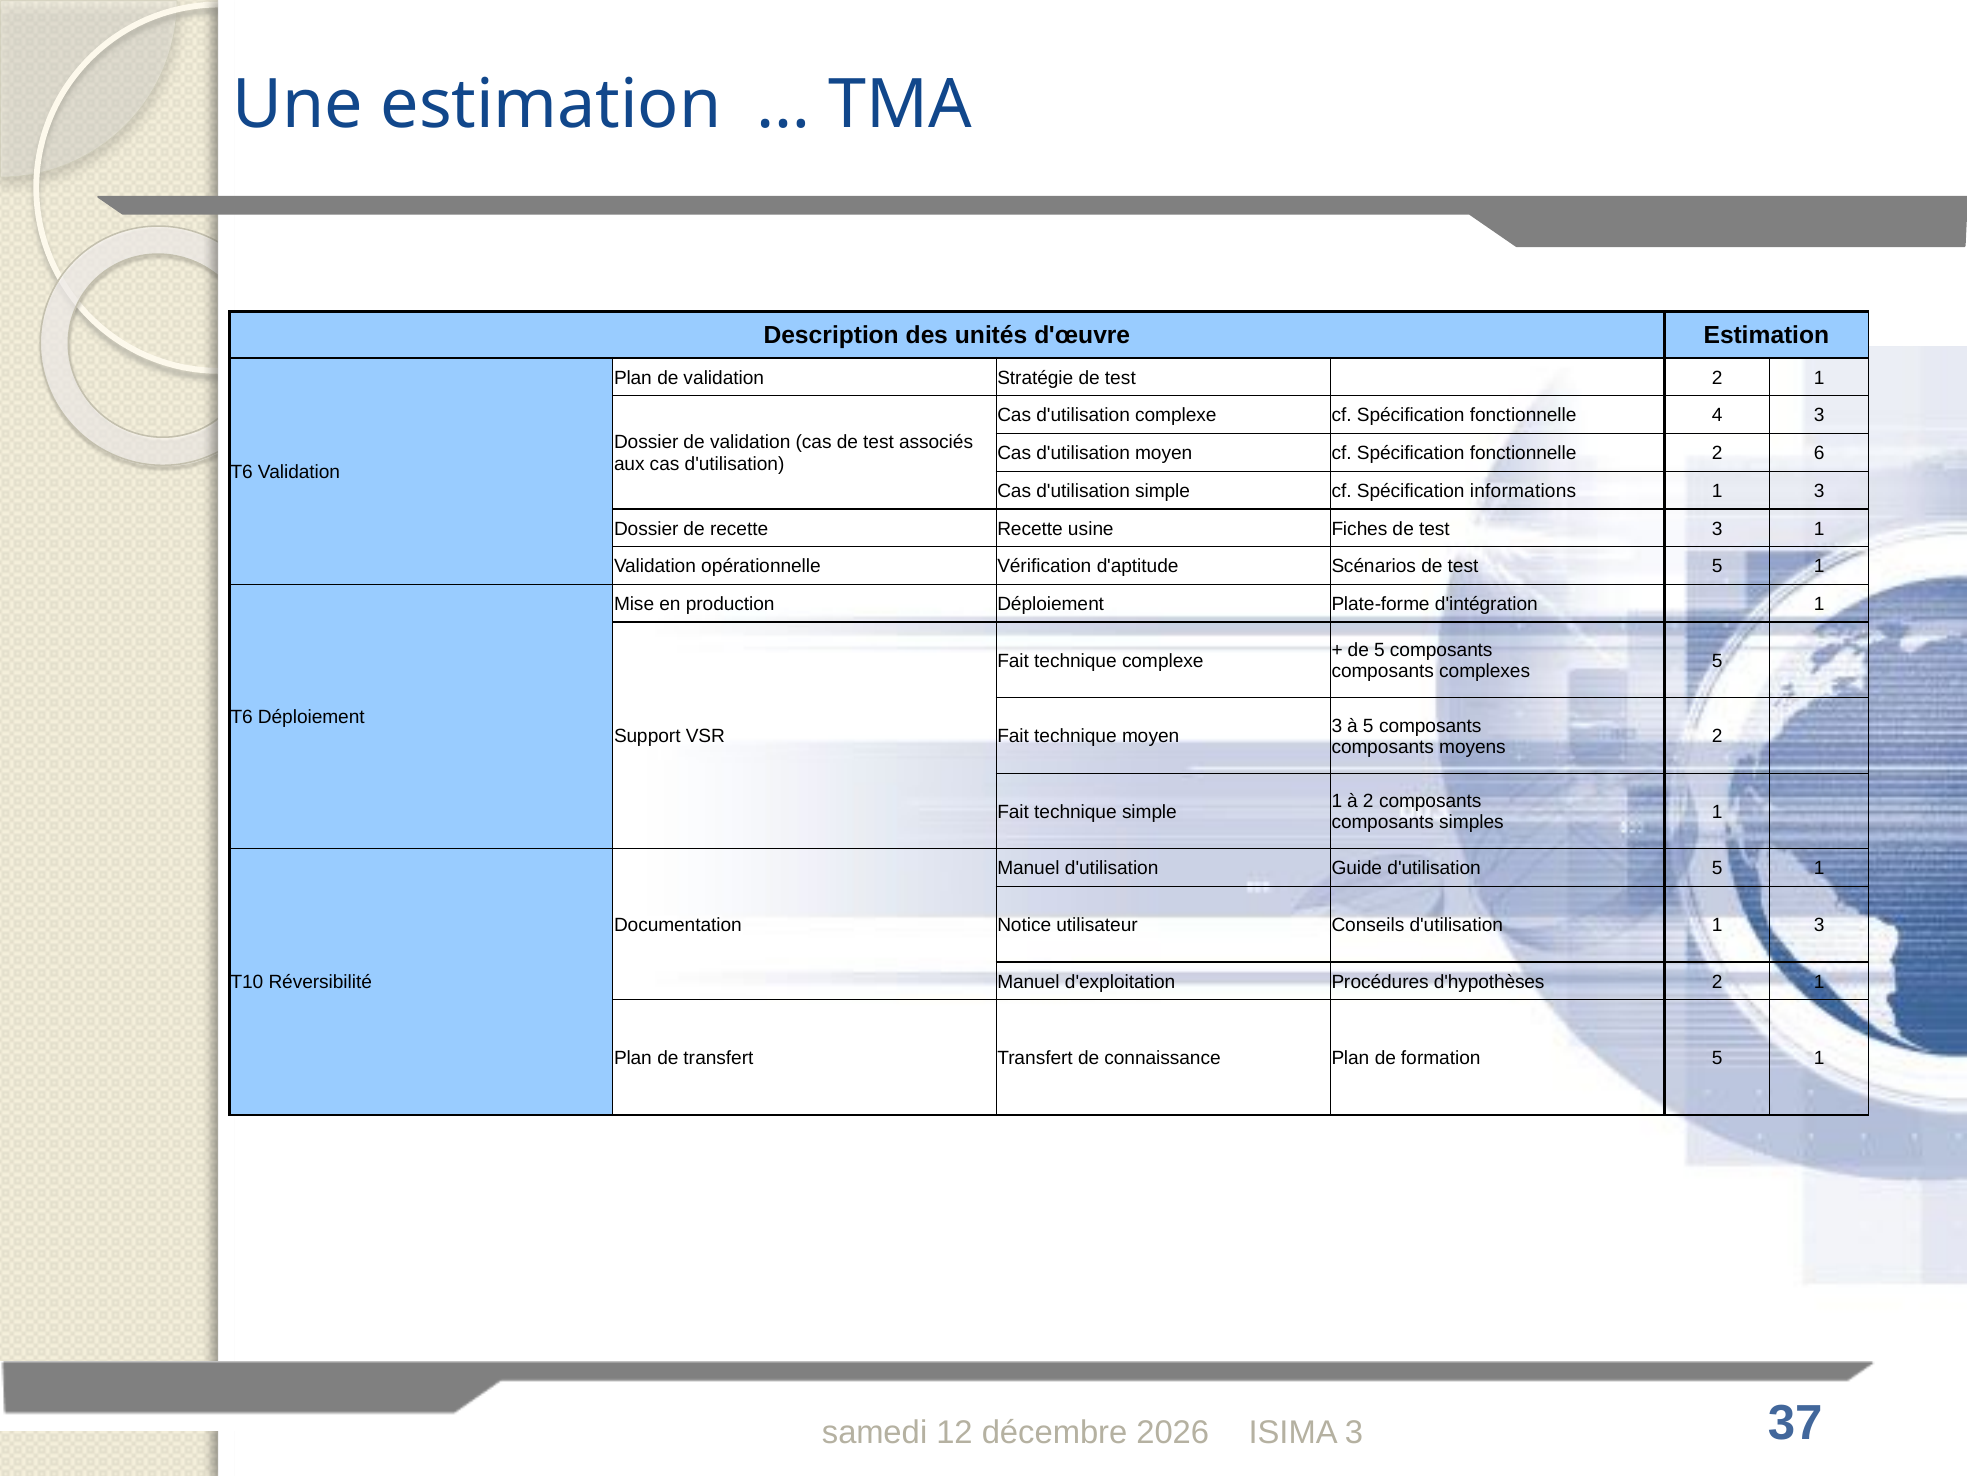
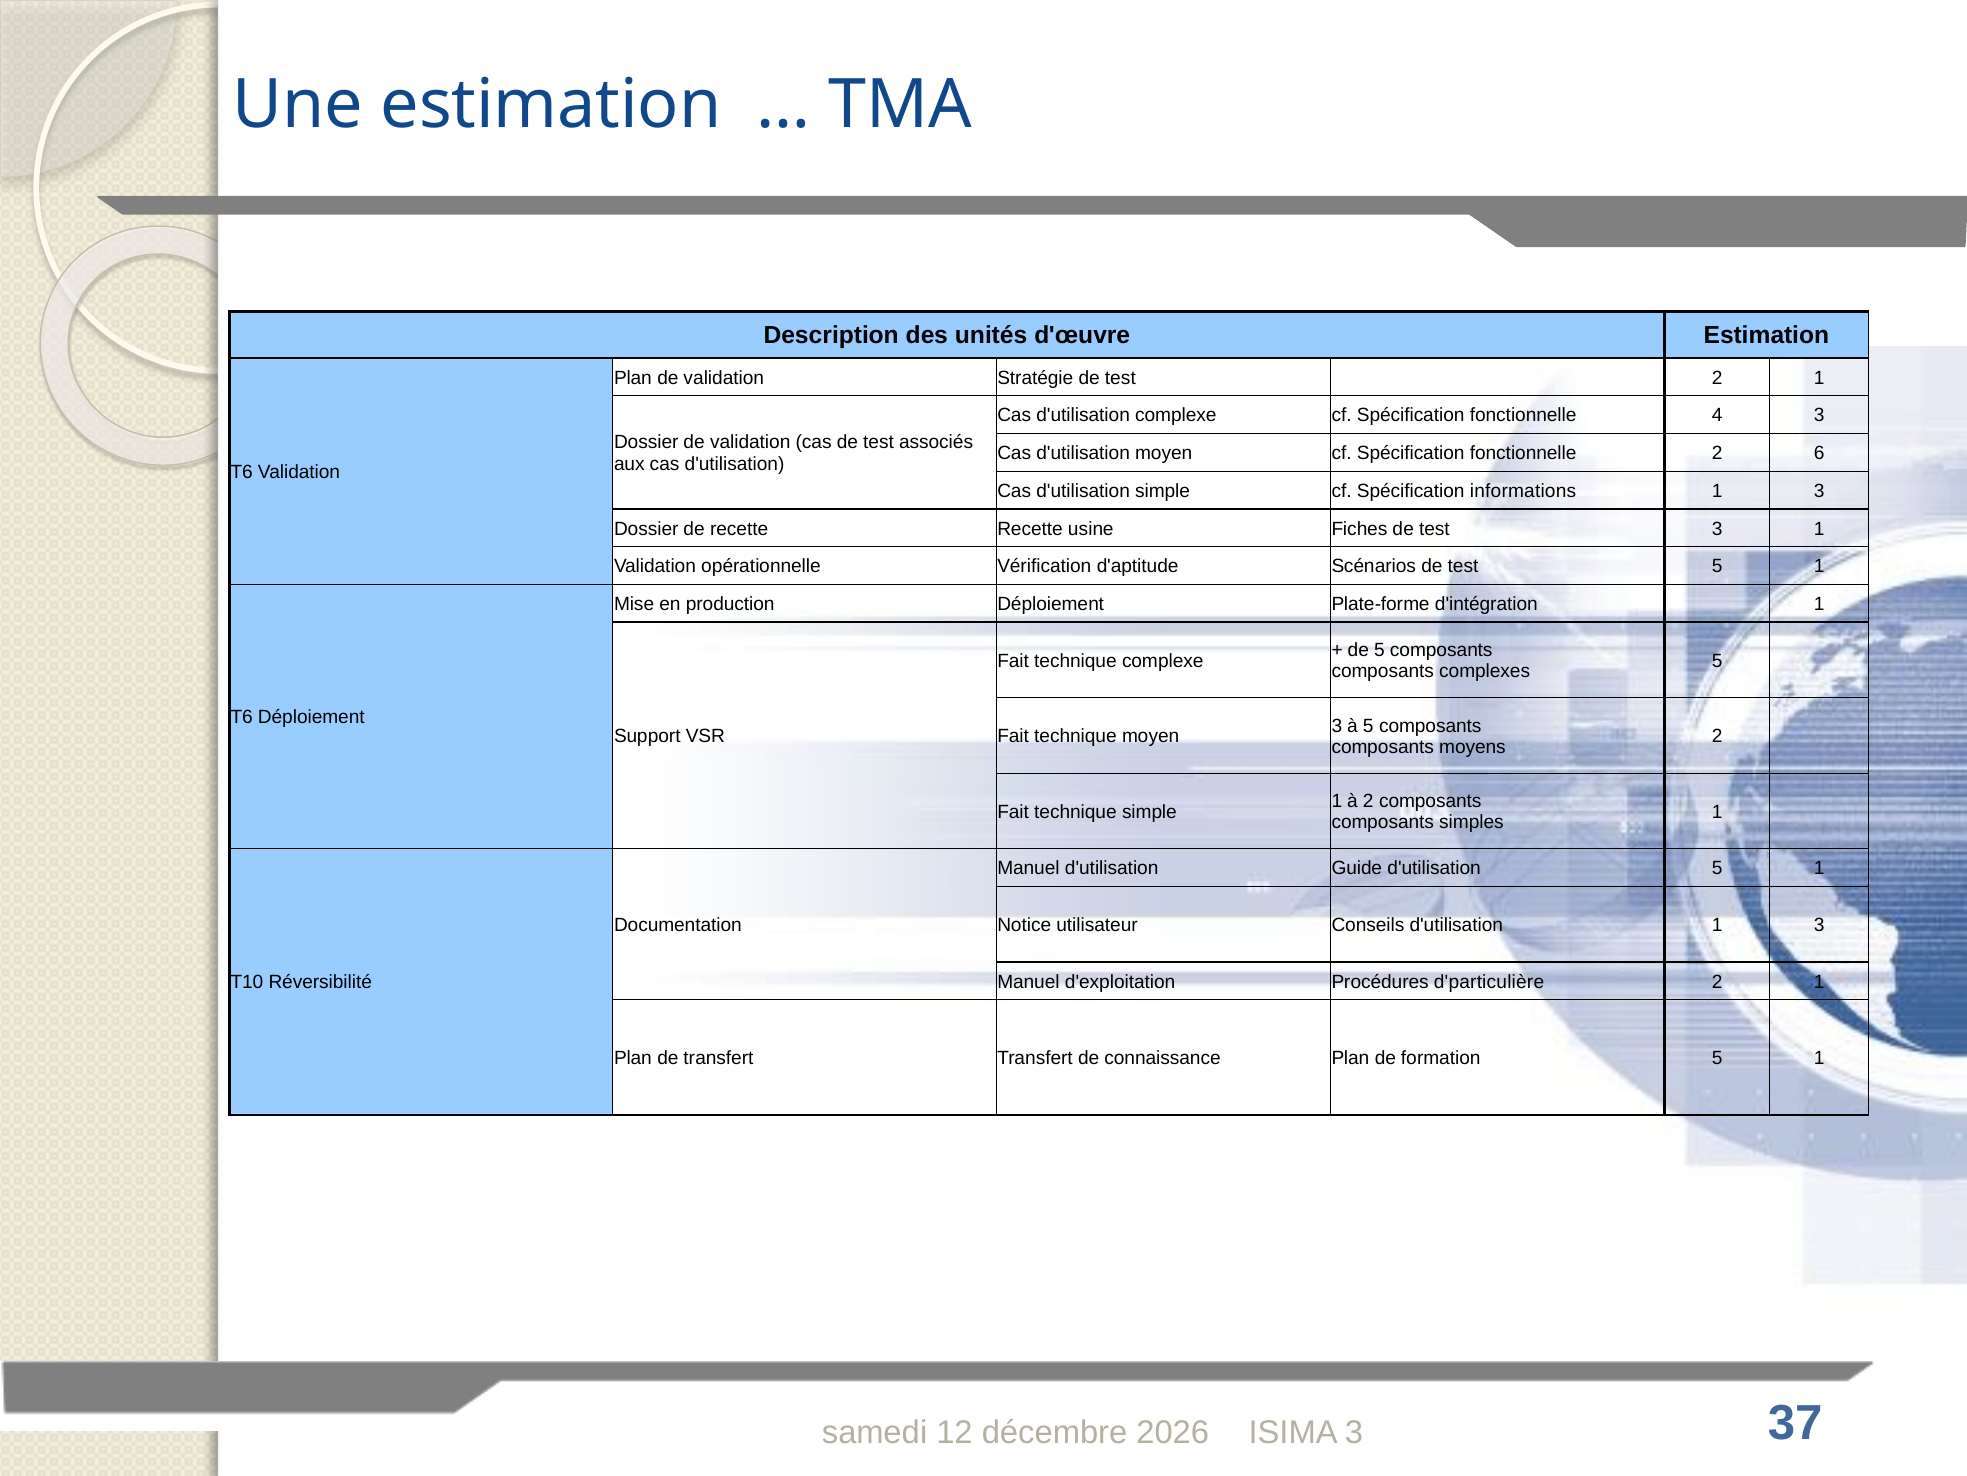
d'hypothèses: d'hypothèses -> d'particulière (1489, 981)
